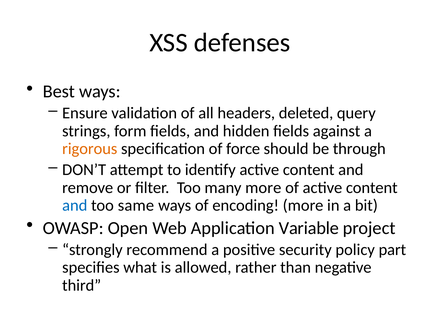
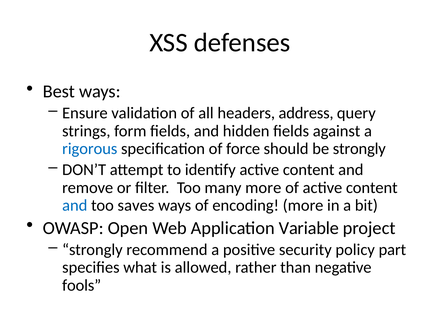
deleted: deleted -> address (306, 113)
rigorous colour: orange -> blue (90, 149)
be through: through -> strongly (359, 149)
same: same -> saves (136, 205)
third: third -> fools (82, 285)
